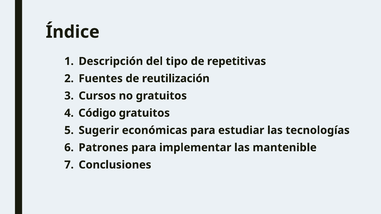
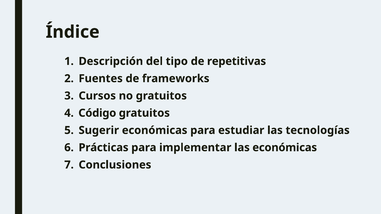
reutilización: reutilización -> frameworks (176, 79)
Patrones: Patrones -> Prácticas (104, 148)
las mantenible: mantenible -> económicas (285, 148)
